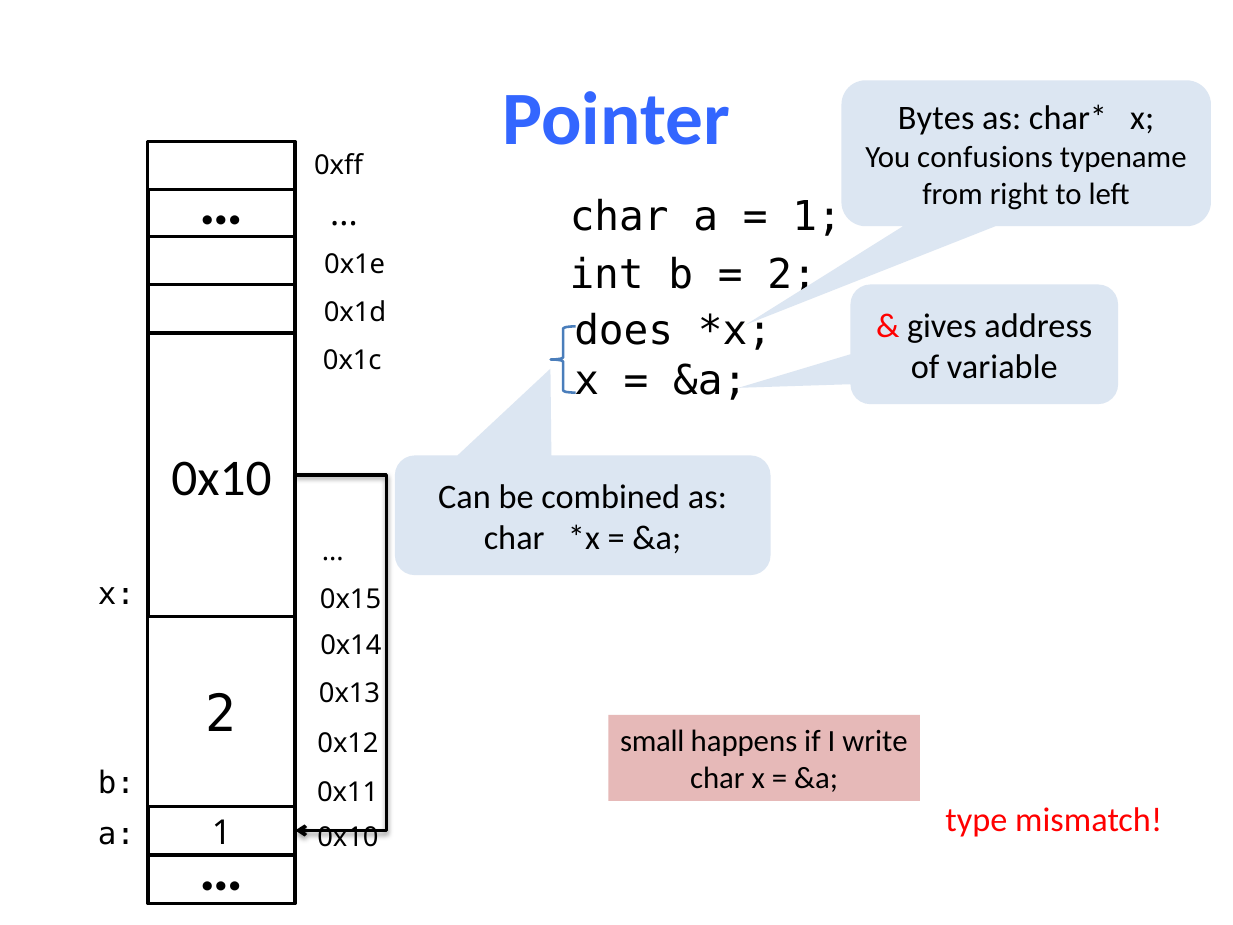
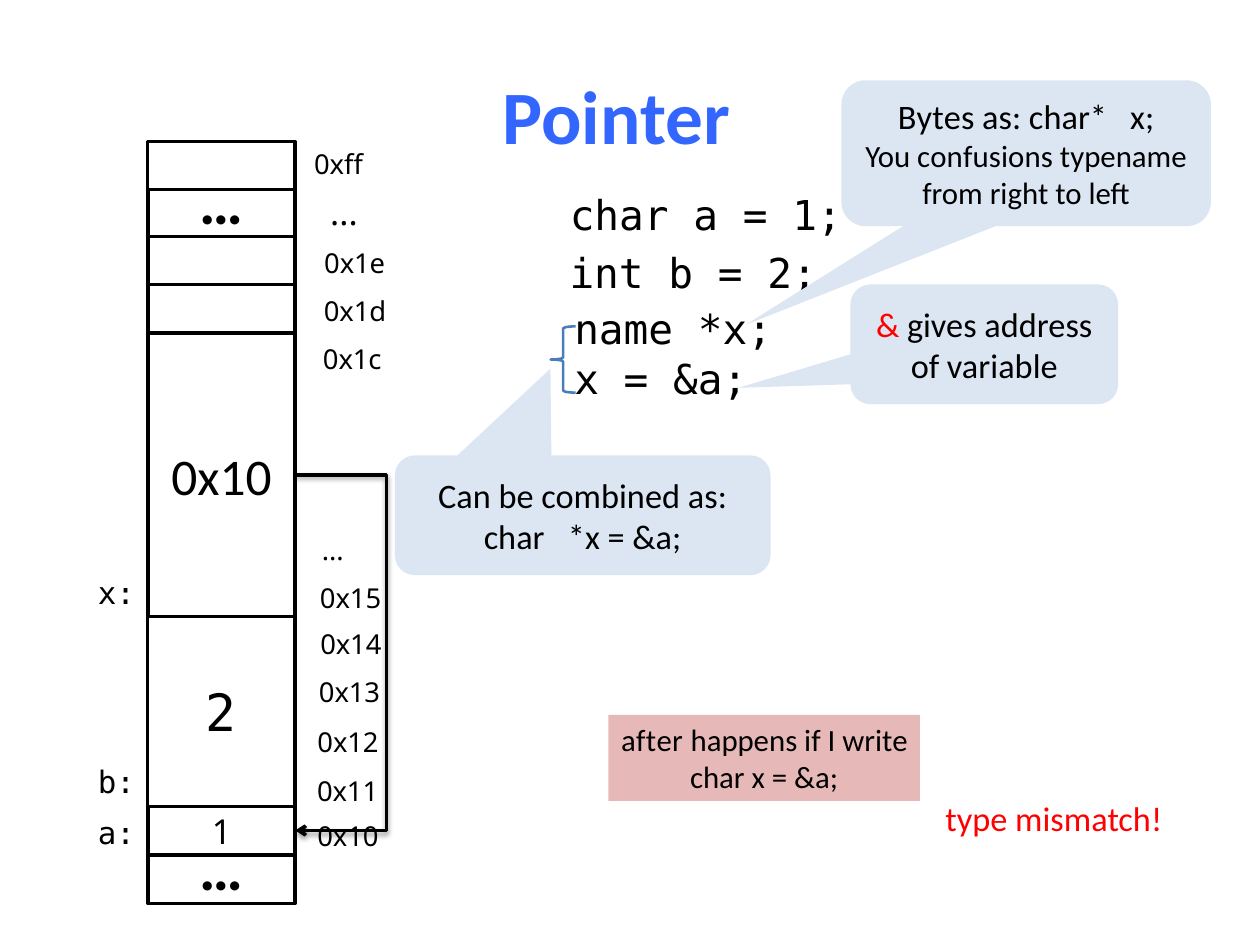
does: does -> name (624, 331)
small: small -> after (652, 741)
